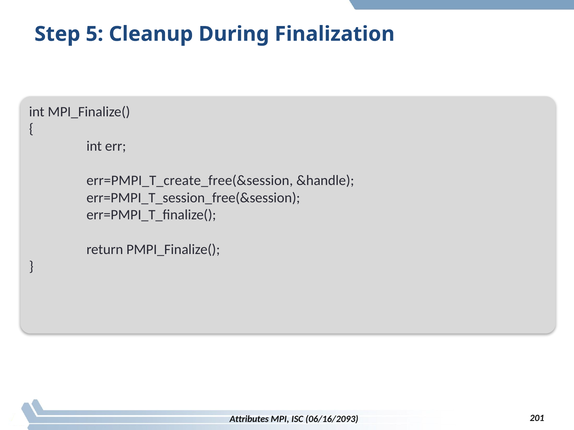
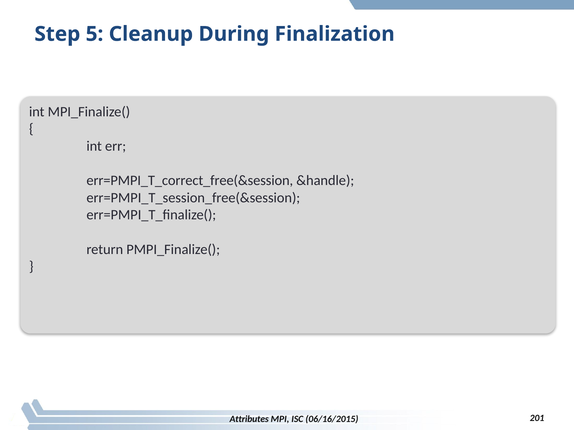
err=PMPI_T_create_free(&session: err=PMPI_T_create_free(&session -> err=PMPI_T_correct_free(&session (190, 181)
06/16/2093: 06/16/2093 -> 06/16/2015 (332, 420)
